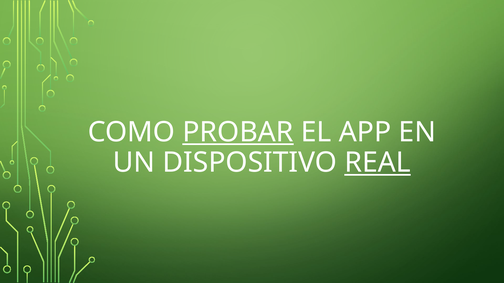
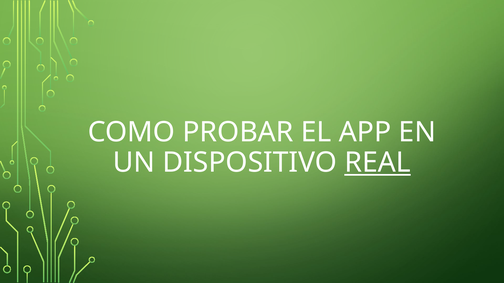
PROBAR underline: present -> none (238, 132)
